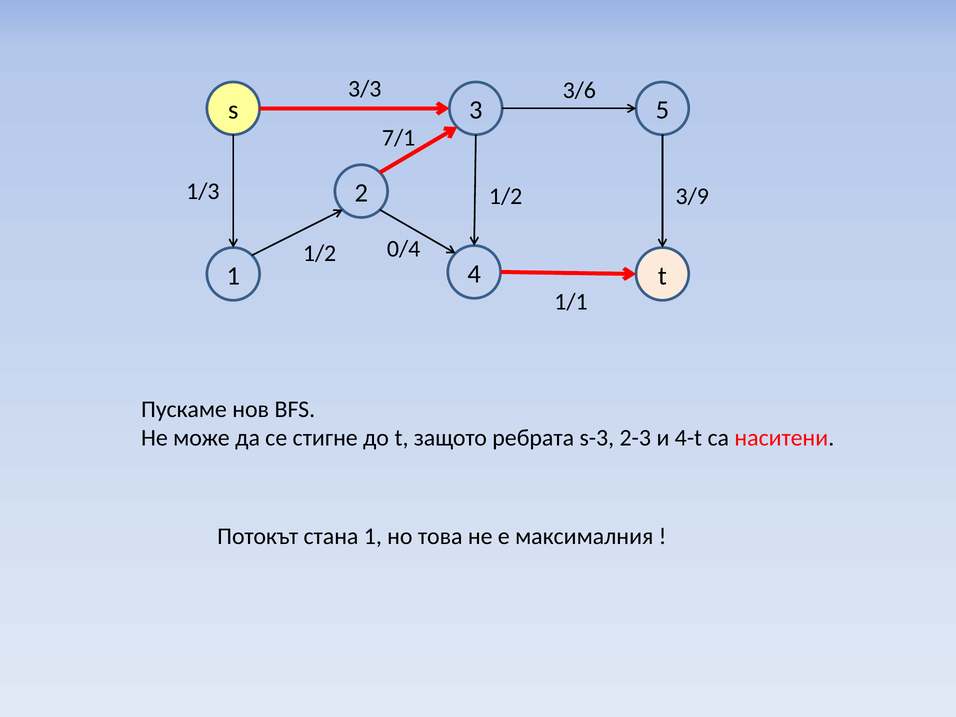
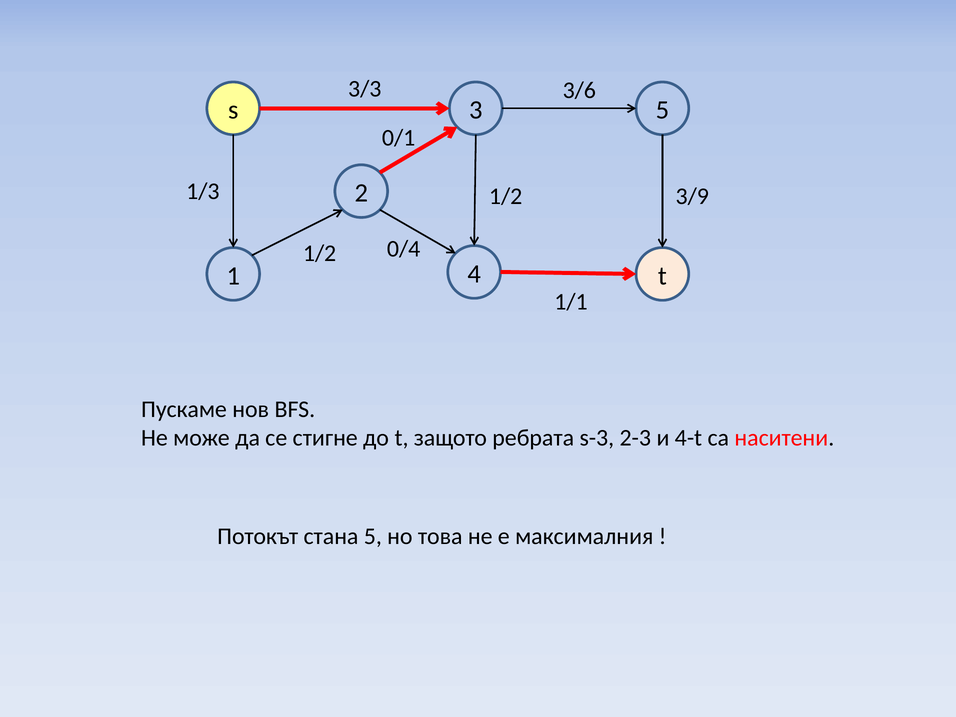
7/1: 7/1 -> 0/1 (399, 138)
стана 1: 1 -> 5 (373, 536)
